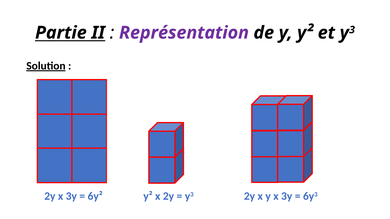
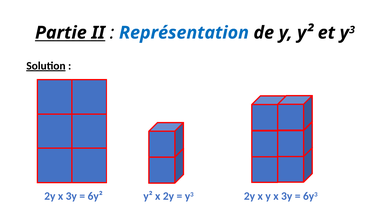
Représentation colour: purple -> blue (184, 33)
